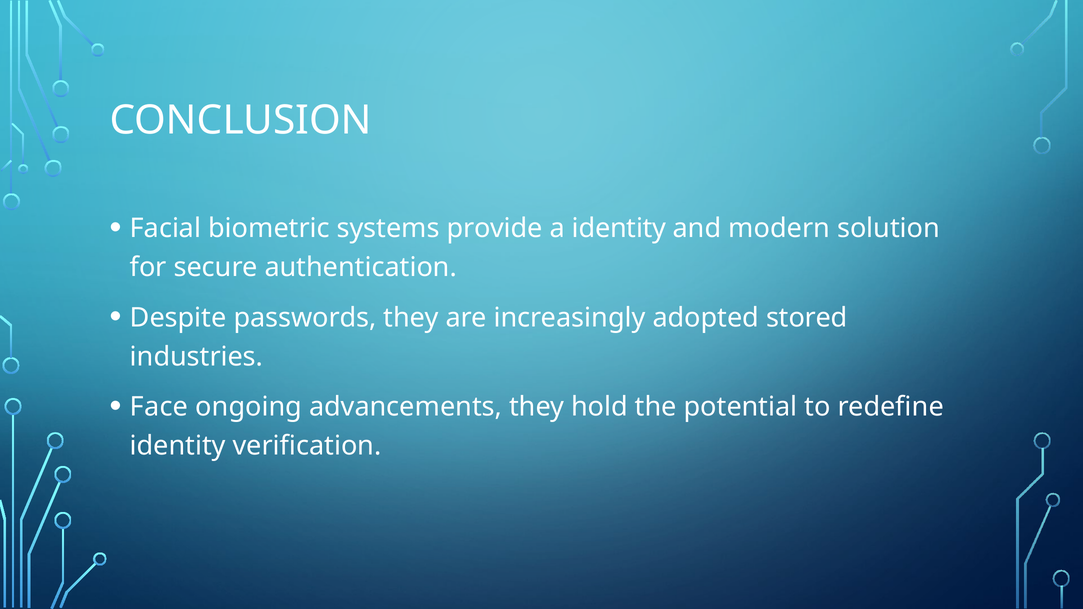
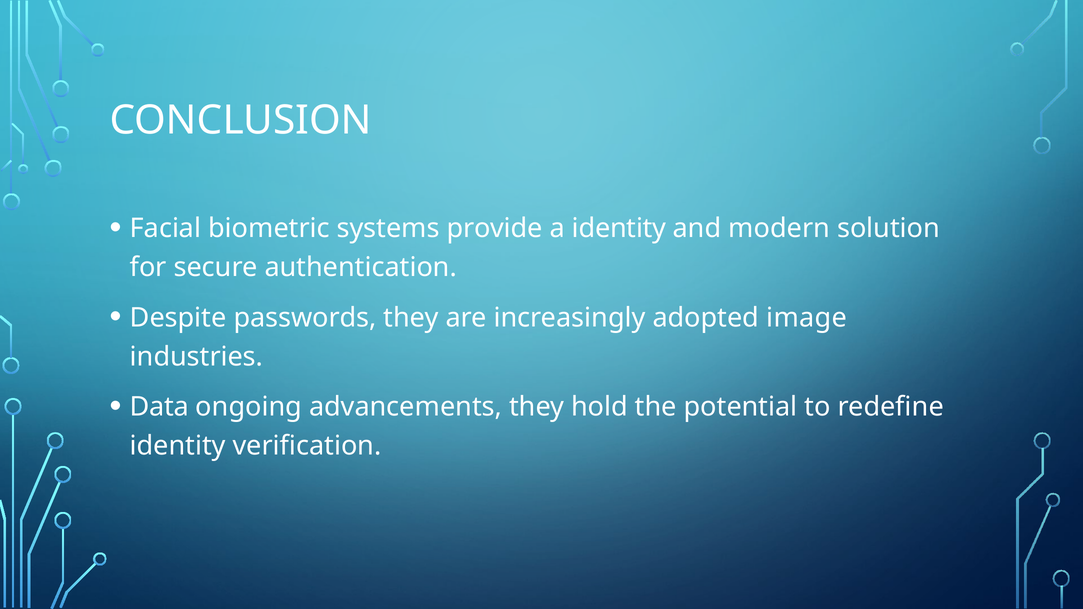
stored: stored -> image (807, 318)
Face: Face -> Data (159, 407)
